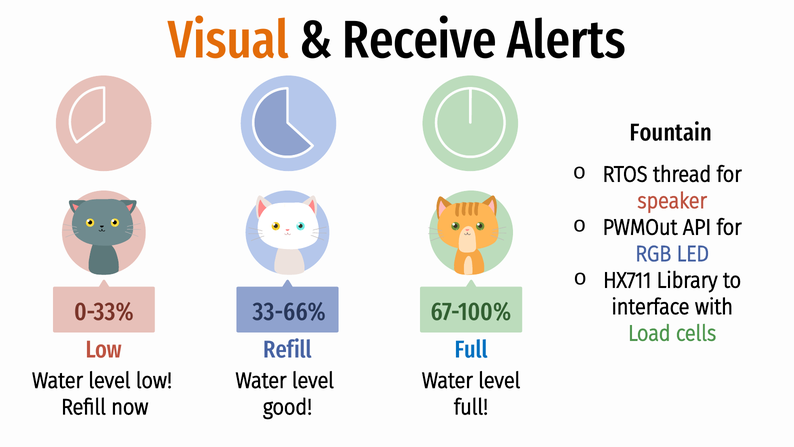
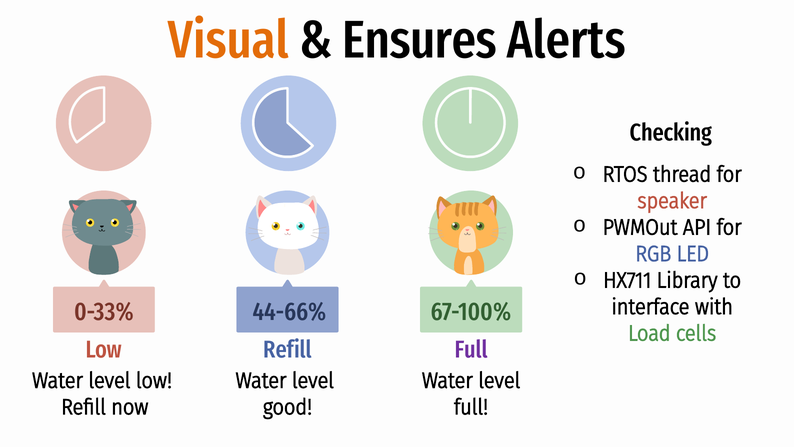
Receive: Receive -> Ensures (420, 40)
Fountain: Fountain -> Checking (671, 132)
33-66%: 33-66% -> 44-66% (290, 312)
Full colour: blue -> purple (471, 349)
